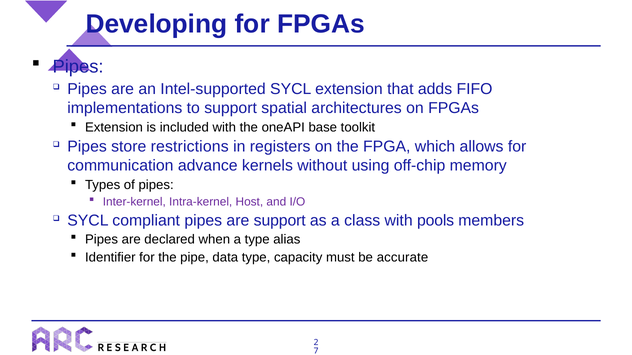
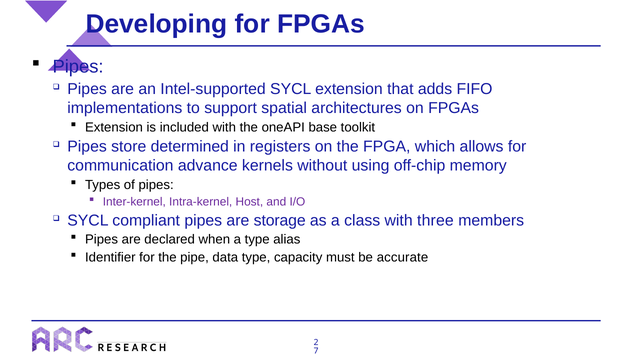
restrictions: restrictions -> determined (190, 147)
are support: support -> storage (280, 221)
pools: pools -> three (435, 221)
